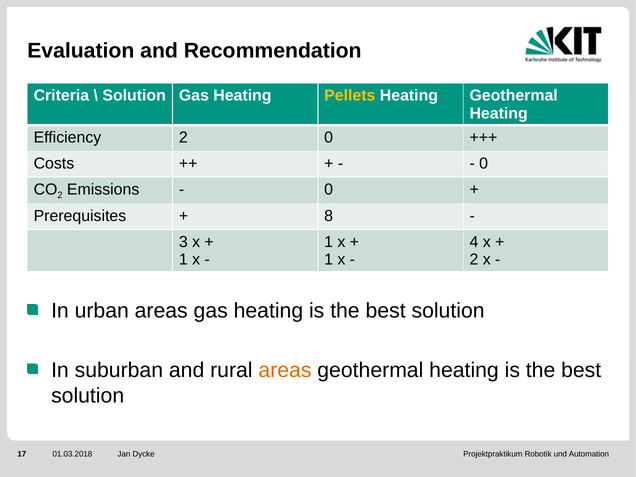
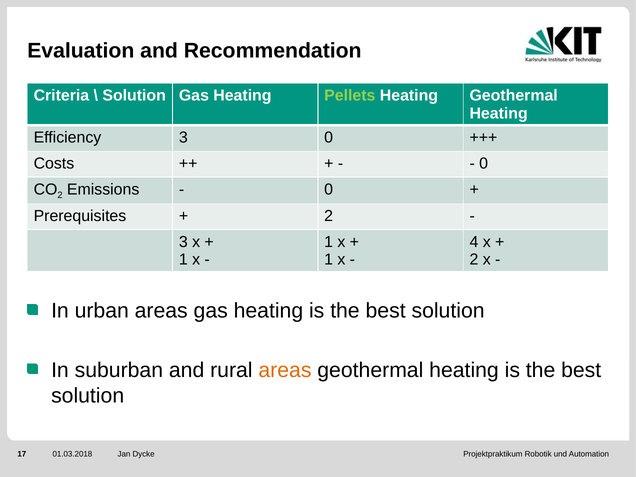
Pellets colour: yellow -> light green (350, 96)
Efficiency 2: 2 -> 3 (183, 138)
8: 8 -> 2 (329, 216)
